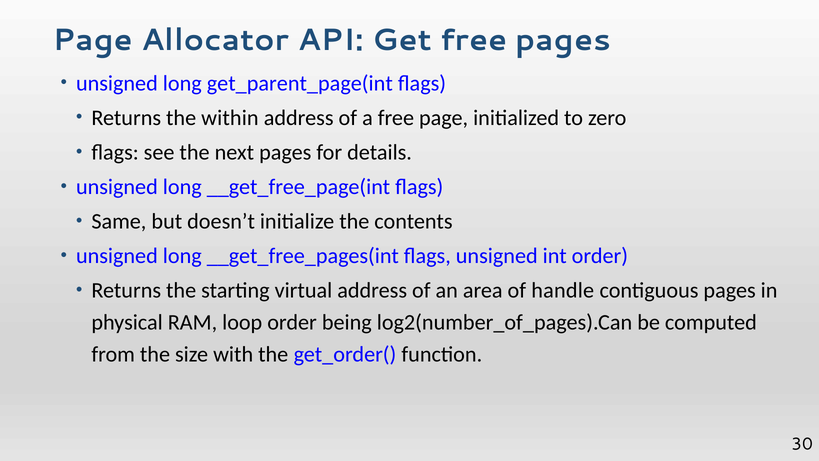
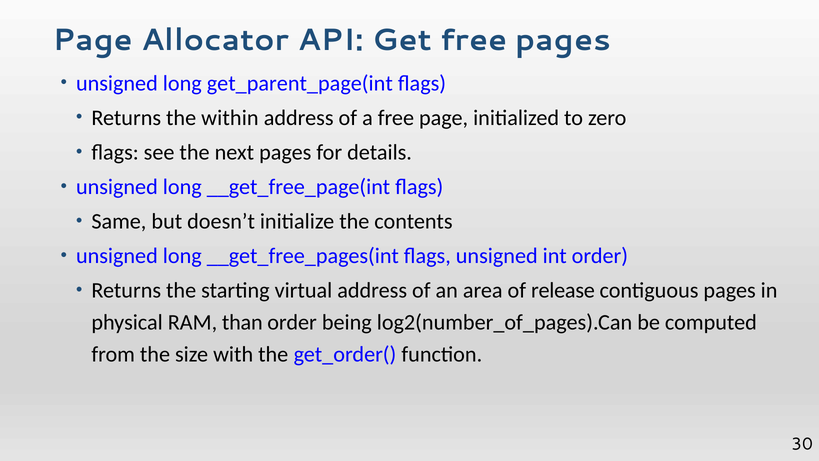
handle: handle -> release (563, 290)
loop: loop -> than (242, 322)
